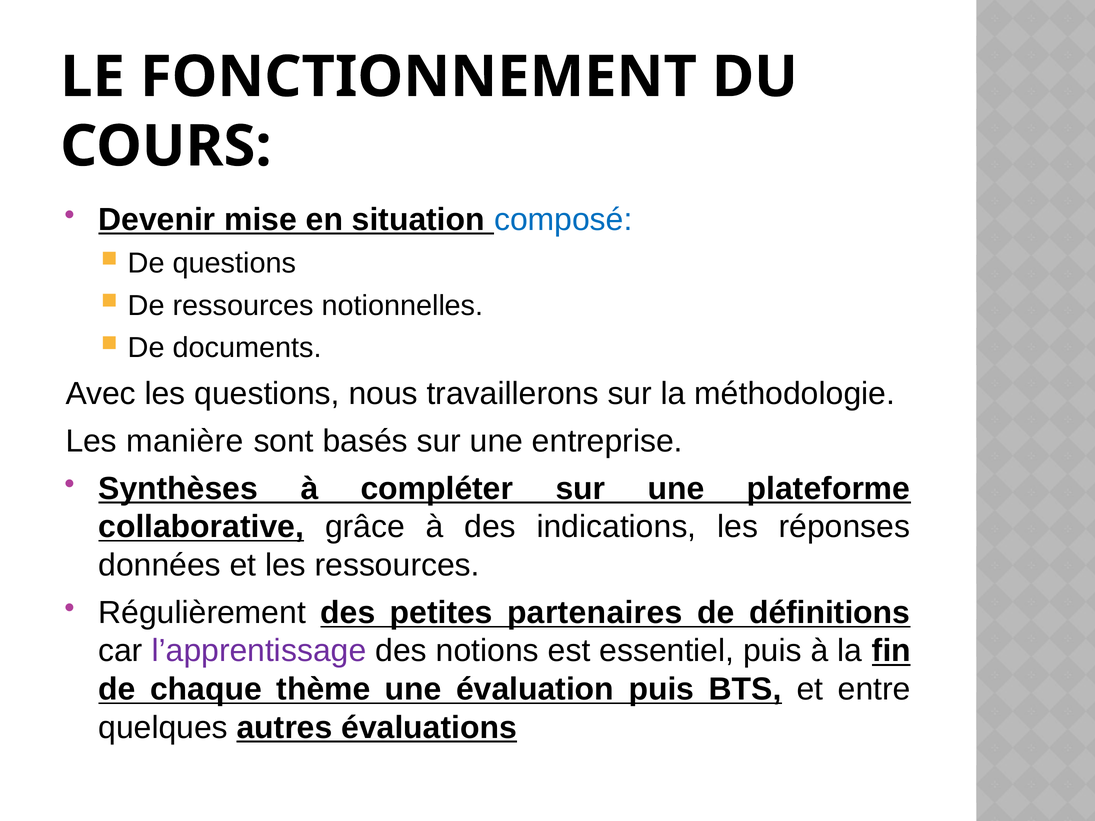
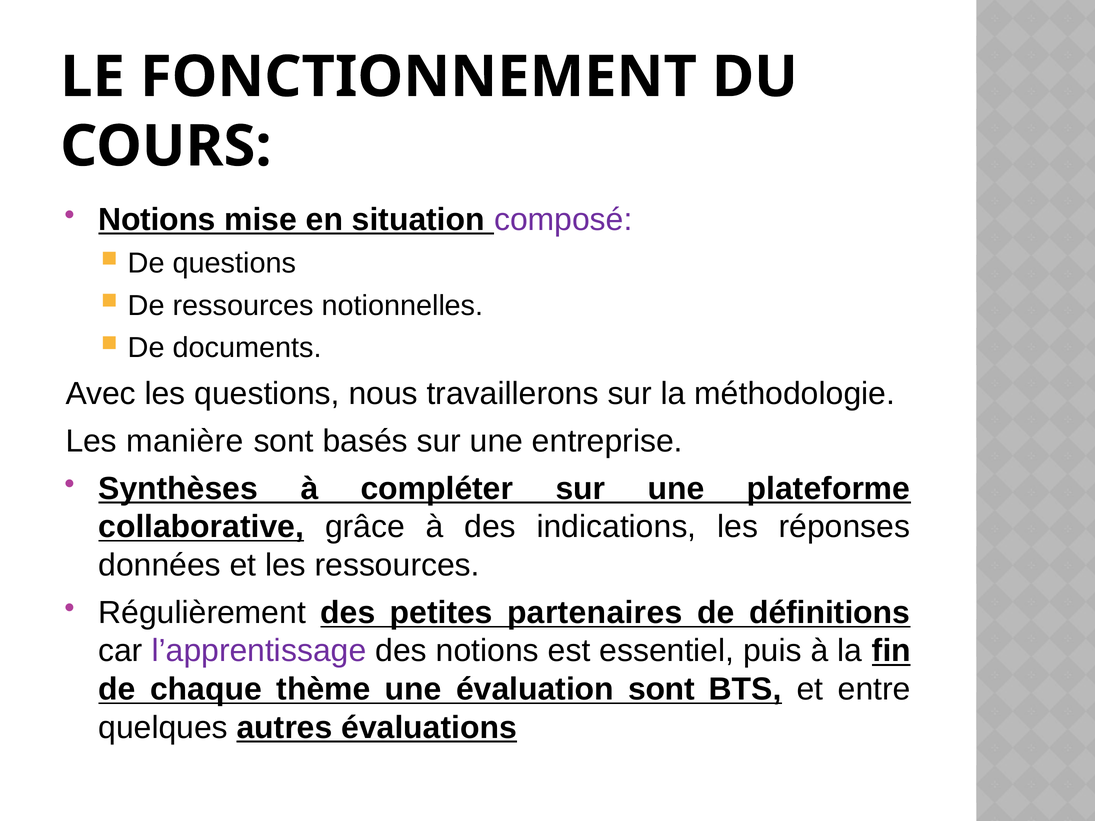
Devenir: Devenir -> Notions (157, 220)
composé colour: blue -> purple (563, 220)
évaluation puis: puis -> sont (661, 689)
